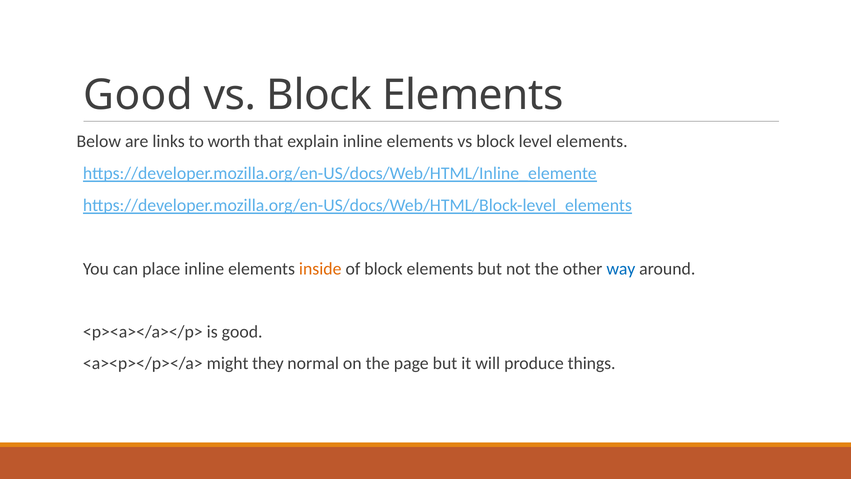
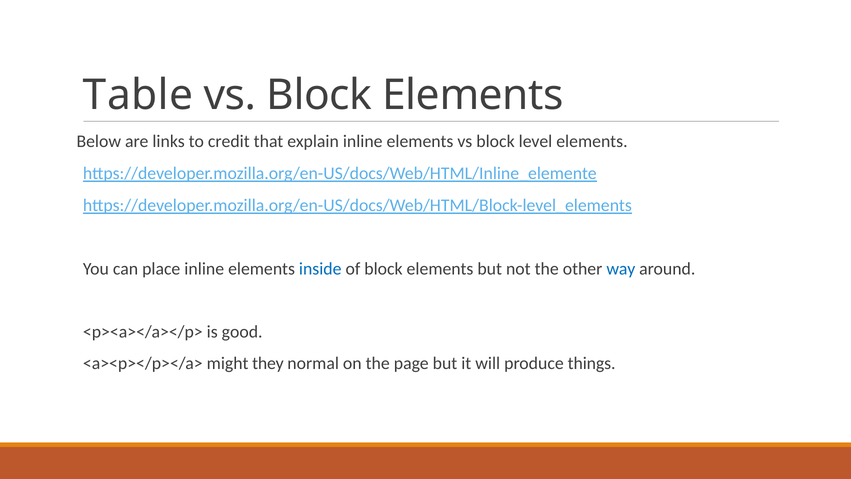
Good: Good -> Table (138, 95)
worth: worth -> credit (229, 141)
inside colour: orange -> blue (320, 269)
